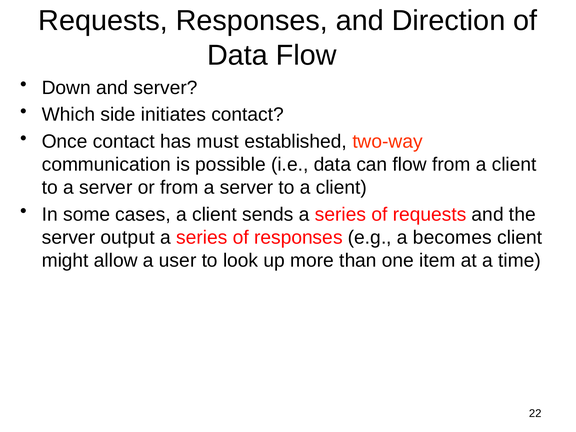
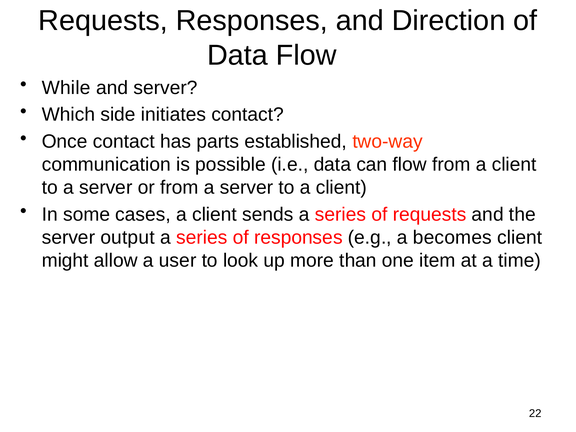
Down: Down -> While (66, 88)
must: must -> parts (218, 141)
